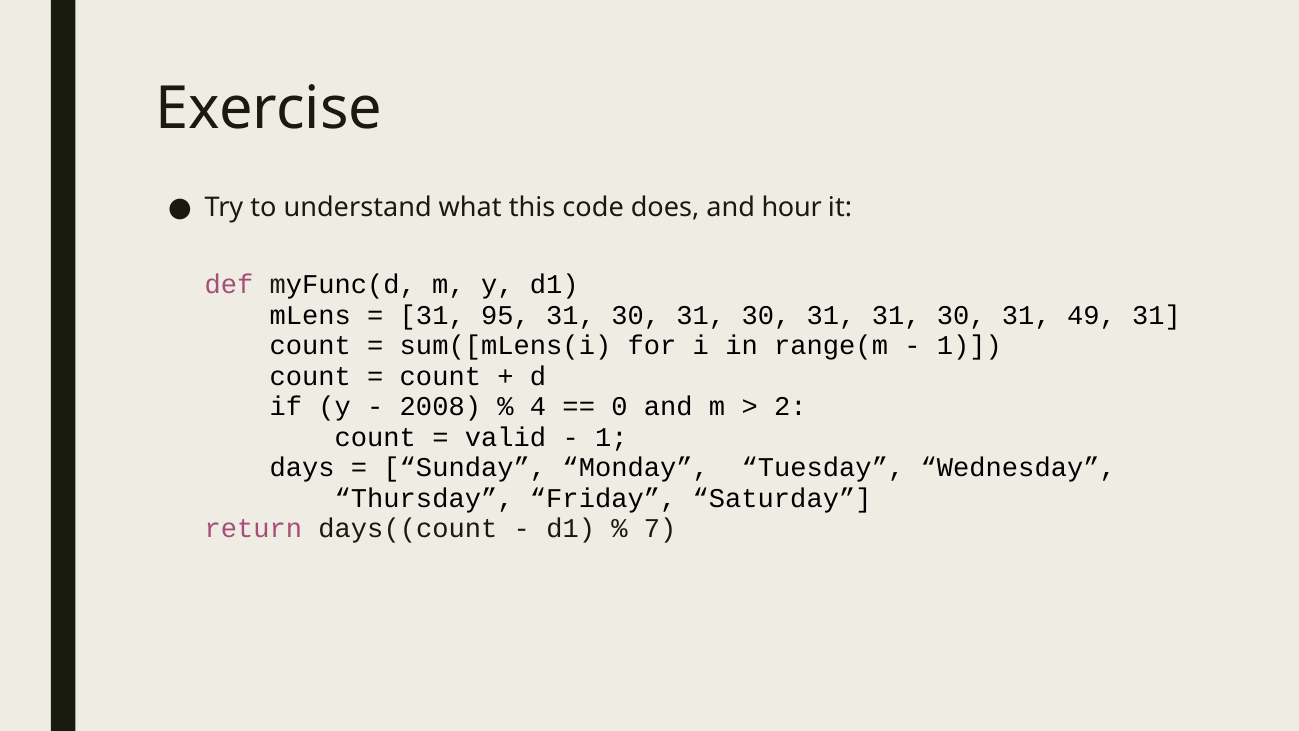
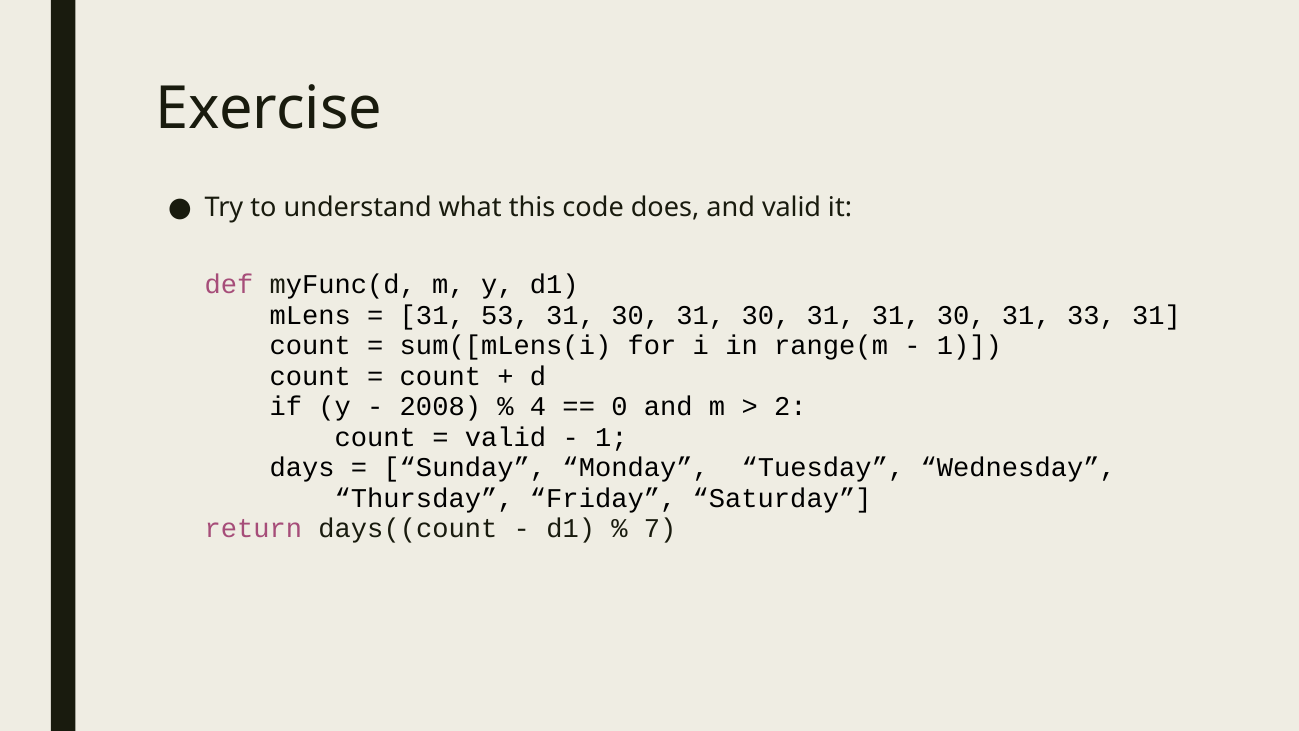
and hour: hour -> valid (792, 207)
95: 95 -> 53 (505, 315)
49: 49 -> 33 (1091, 315)
